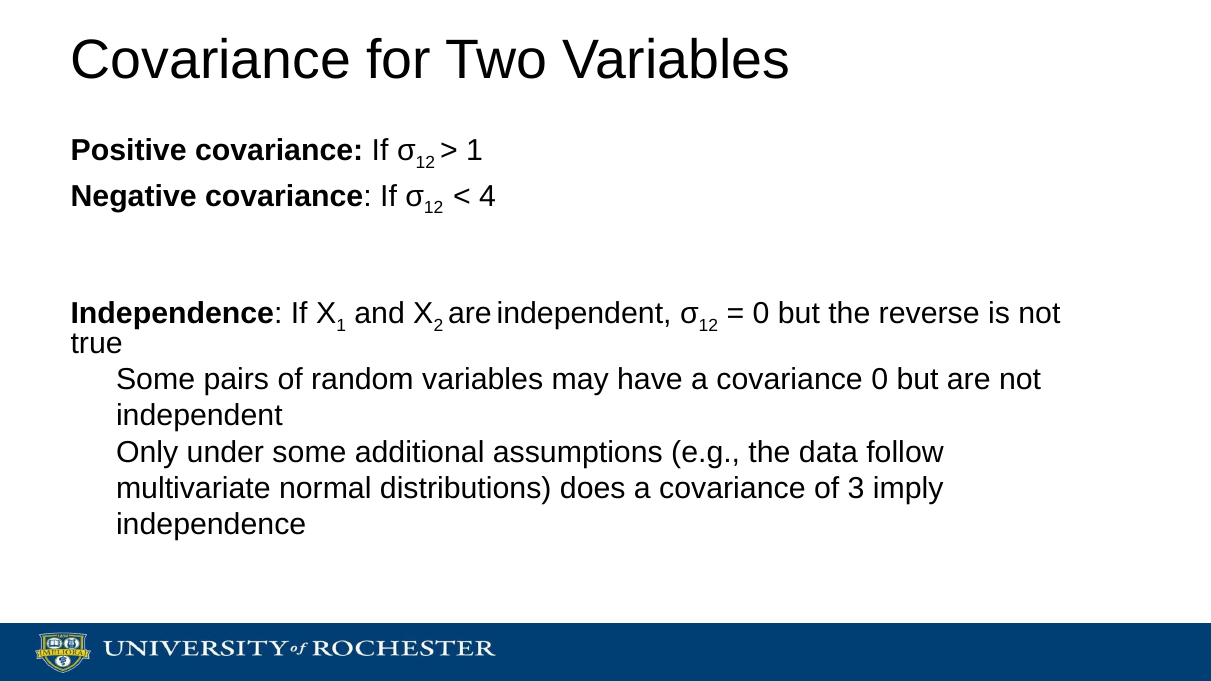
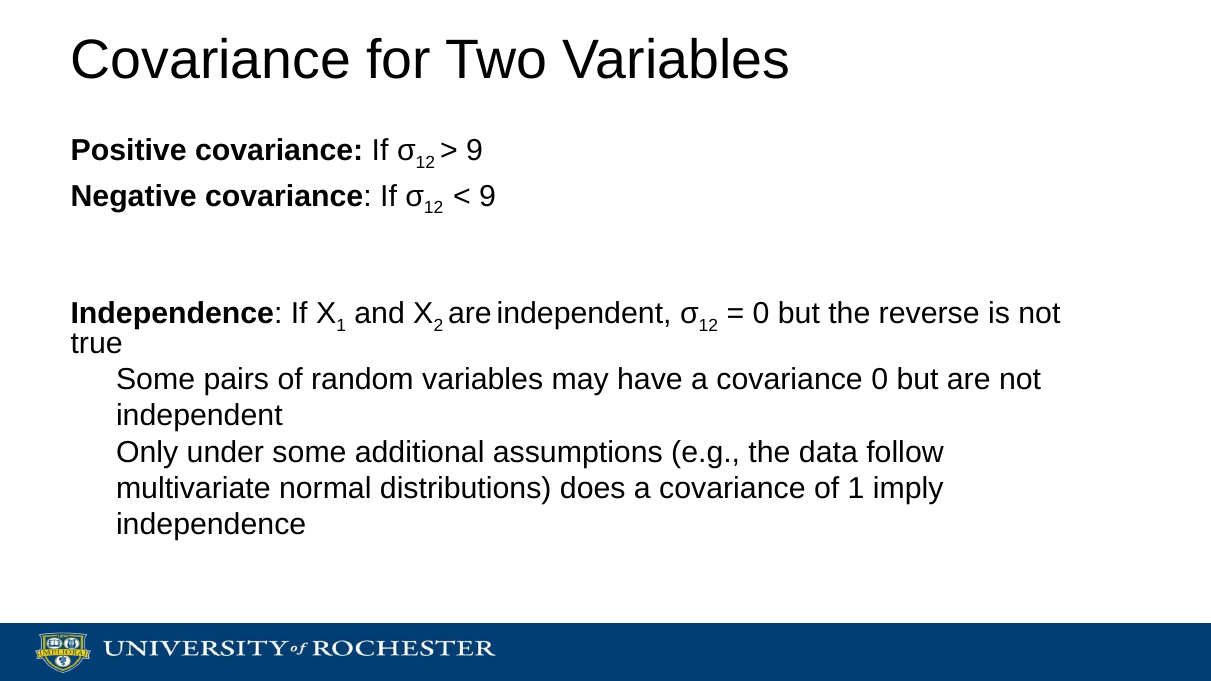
1: 1 -> 9 (474, 151)
4: 4 -> 9 (488, 196)
of 3: 3 -> 1 (856, 489)
